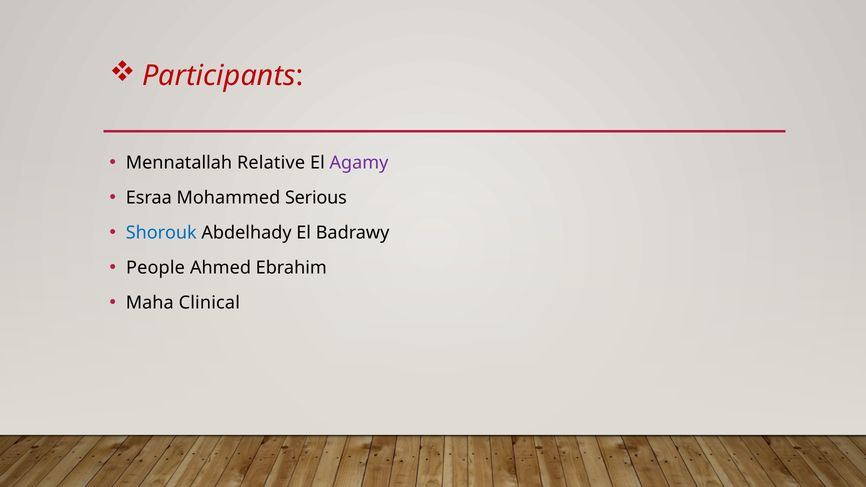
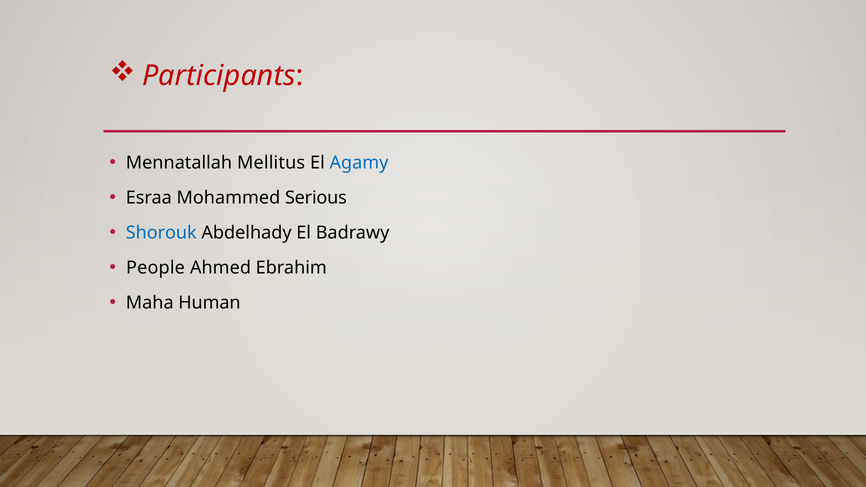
Relative: Relative -> Mellitus (271, 163)
Agamy colour: purple -> blue (359, 163)
Clinical: Clinical -> Human (209, 303)
